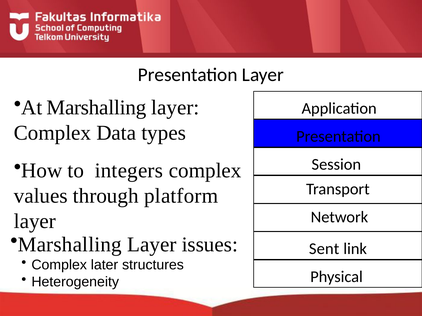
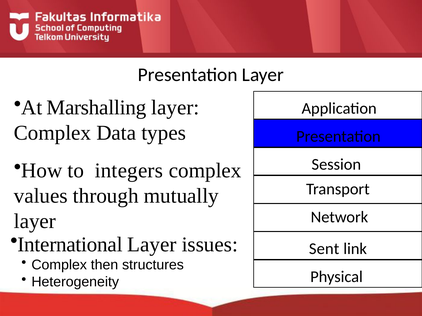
platform: platform -> mutually (181, 196)
Marshalling: Marshalling -> International (70, 245)
later: later -> then (104, 265)
